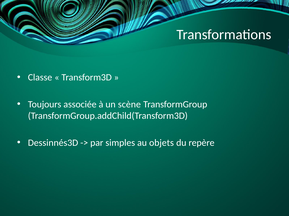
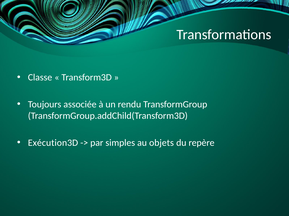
scène: scène -> rendu (129, 105)
Dessinnés3D: Dessinnés3D -> Exécution3D (53, 143)
